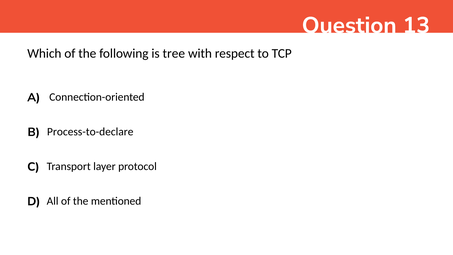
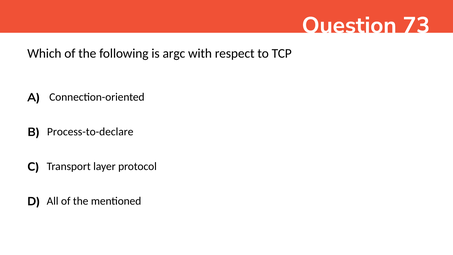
13: 13 -> 73 (416, 25)
tree: tree -> argc (174, 54)
